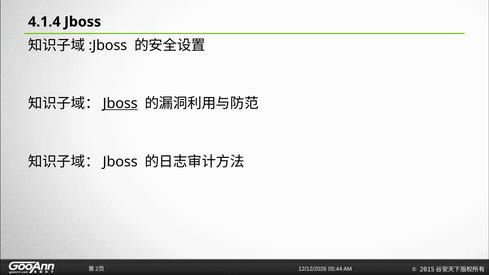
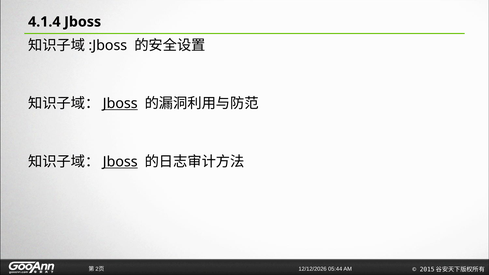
Jboss underline: none -> present (120, 162)
